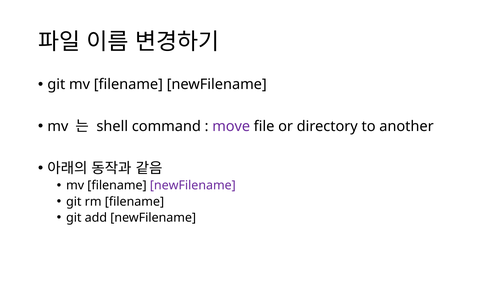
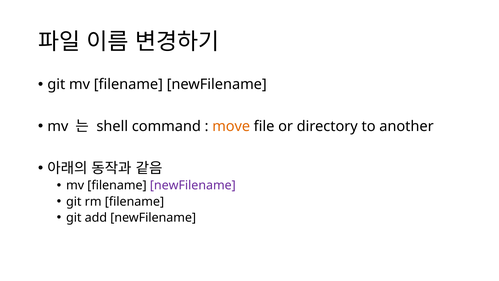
move colour: purple -> orange (231, 126)
